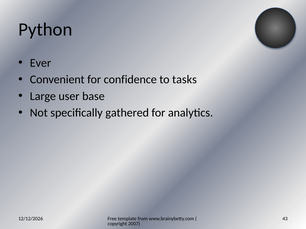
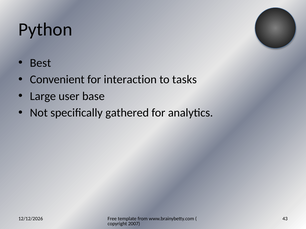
Ever: Ever -> Best (40, 63)
confidence: confidence -> interaction (130, 80)
